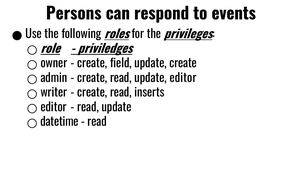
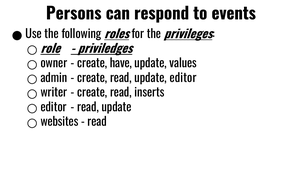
field: field -> have (121, 63)
update create: create -> values (183, 63)
datetime: datetime -> websites (59, 122)
